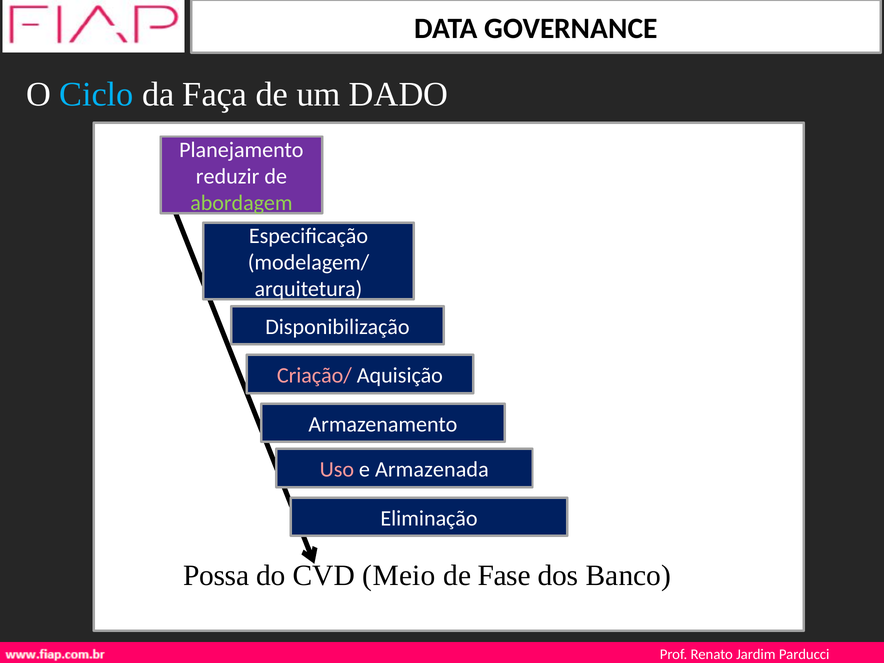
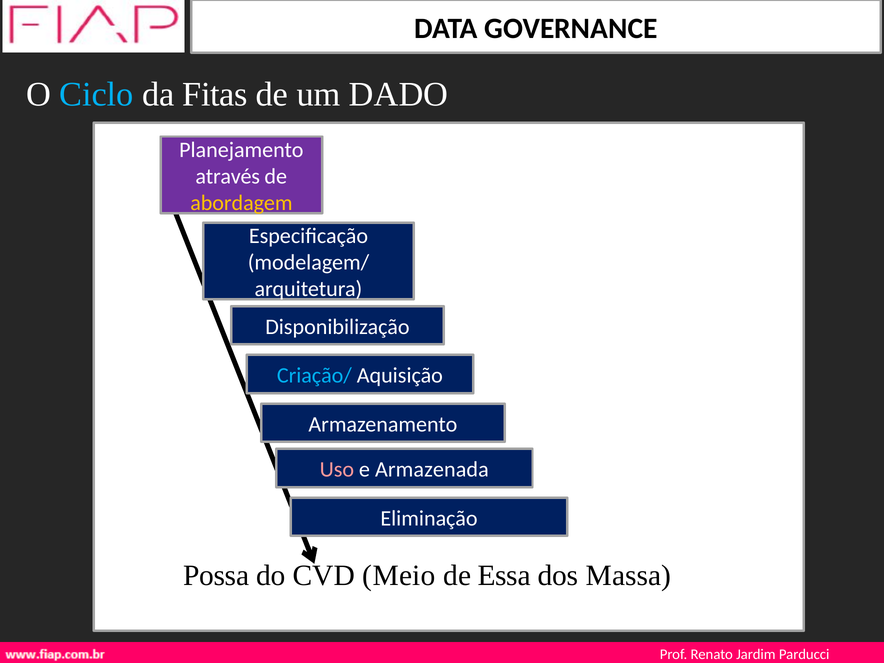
Faça: Faça -> Fitas (215, 94)
reduzir: reduzir -> através (228, 176)
abordagem colour: light green -> yellow (241, 203)
Criação/ colour: pink -> light blue (314, 376)
Fase: Fase -> Essa (504, 575)
Banco: Banco -> Massa (628, 575)
